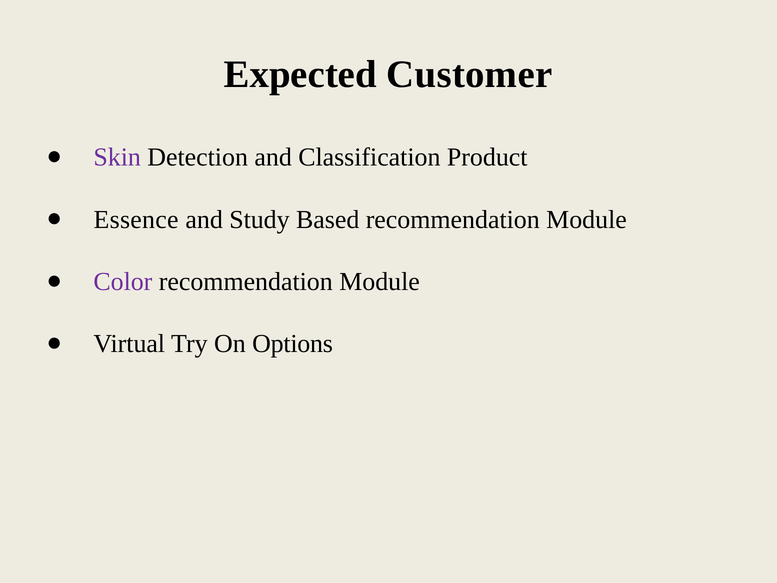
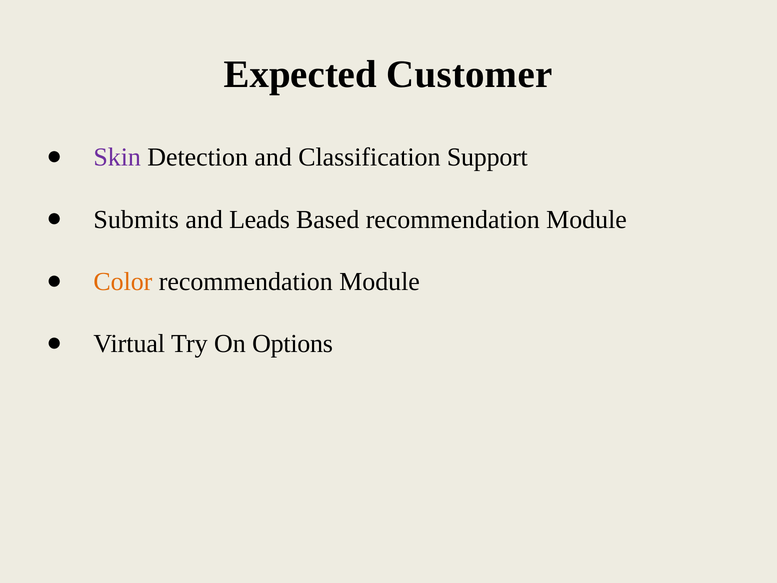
Product: Product -> Support (487, 157)
Essence: Essence -> Submits (136, 219)
Study: Study -> Leads (260, 219)
Color colour: purple -> orange (123, 282)
